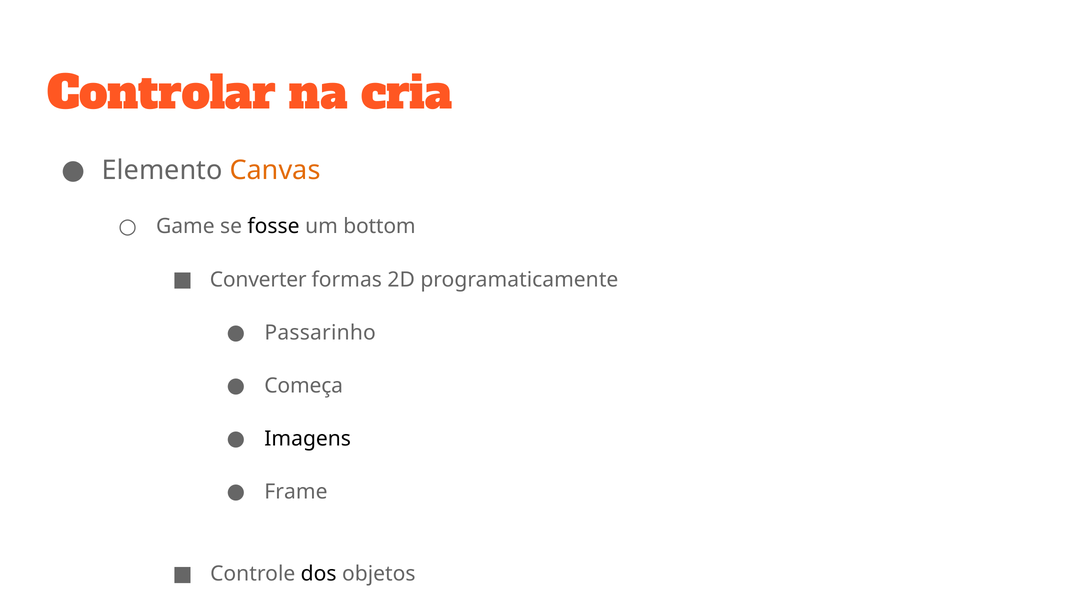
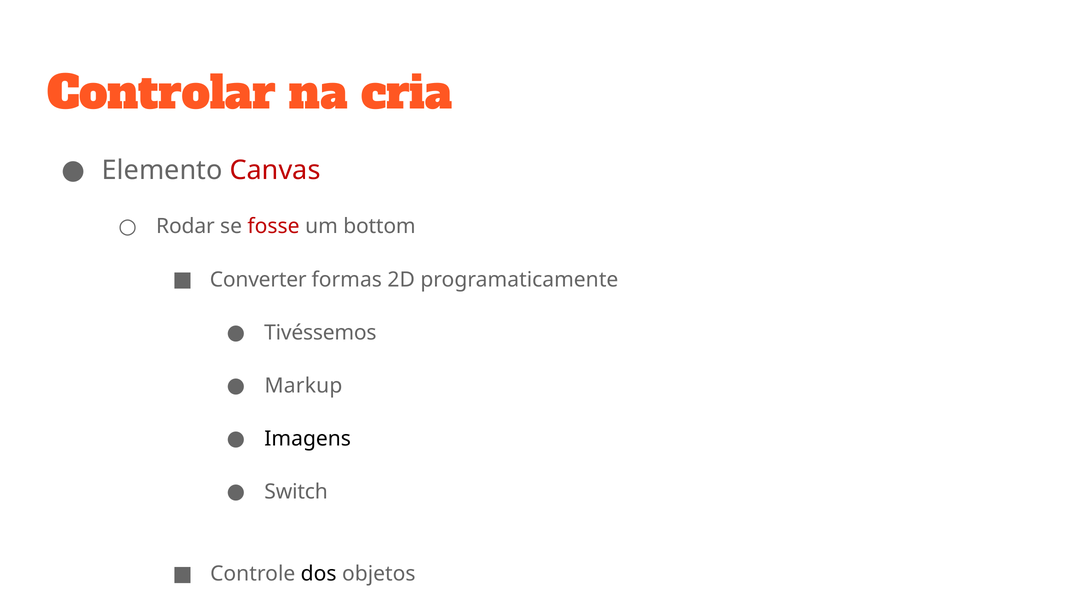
Canvas colour: orange -> red (275, 170)
Game: Game -> Rodar (185, 227)
fosse colour: black -> red (273, 227)
Passarinho: Passarinho -> Tivéssemos (320, 333)
Começa: Começa -> Markup (303, 386)
Frame: Frame -> Switch (296, 492)
